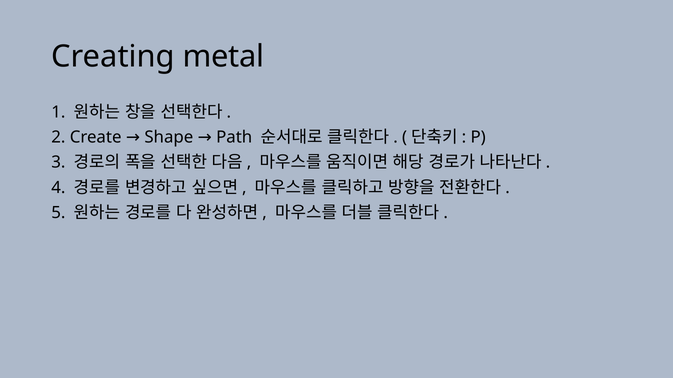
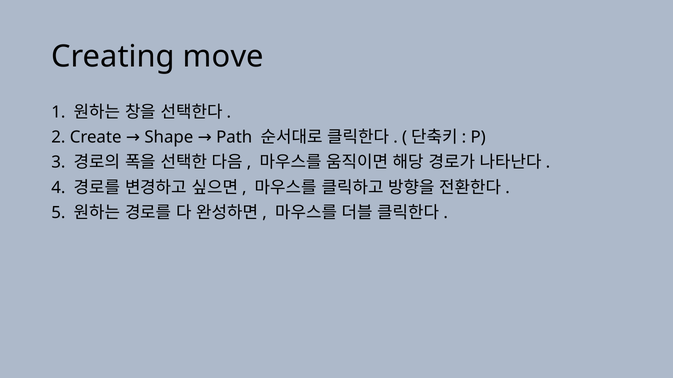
metal: metal -> move (223, 57)
